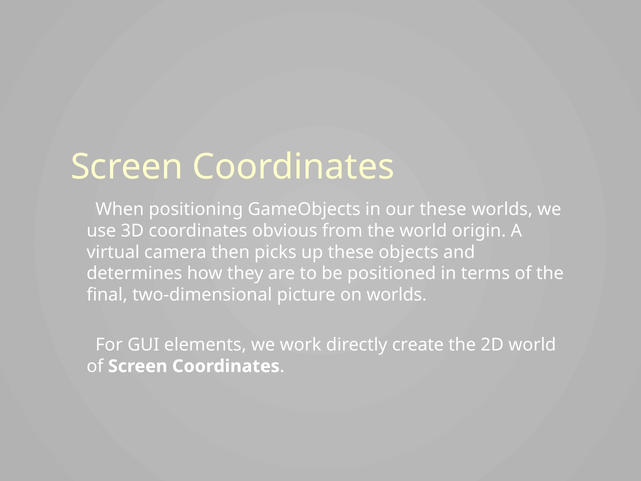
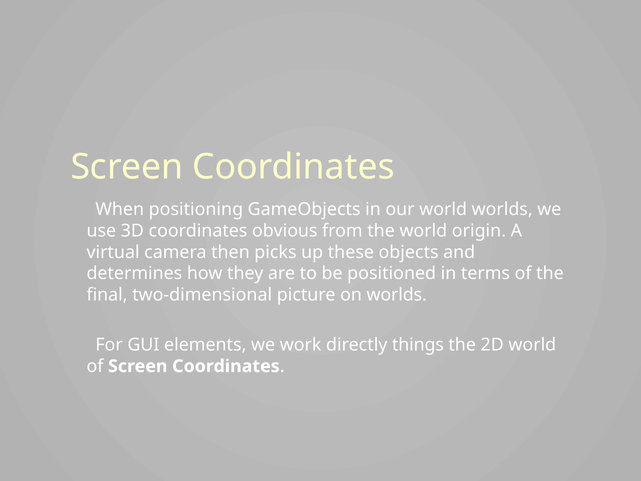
our these: these -> world (443, 209)
create: create -> things (418, 345)
